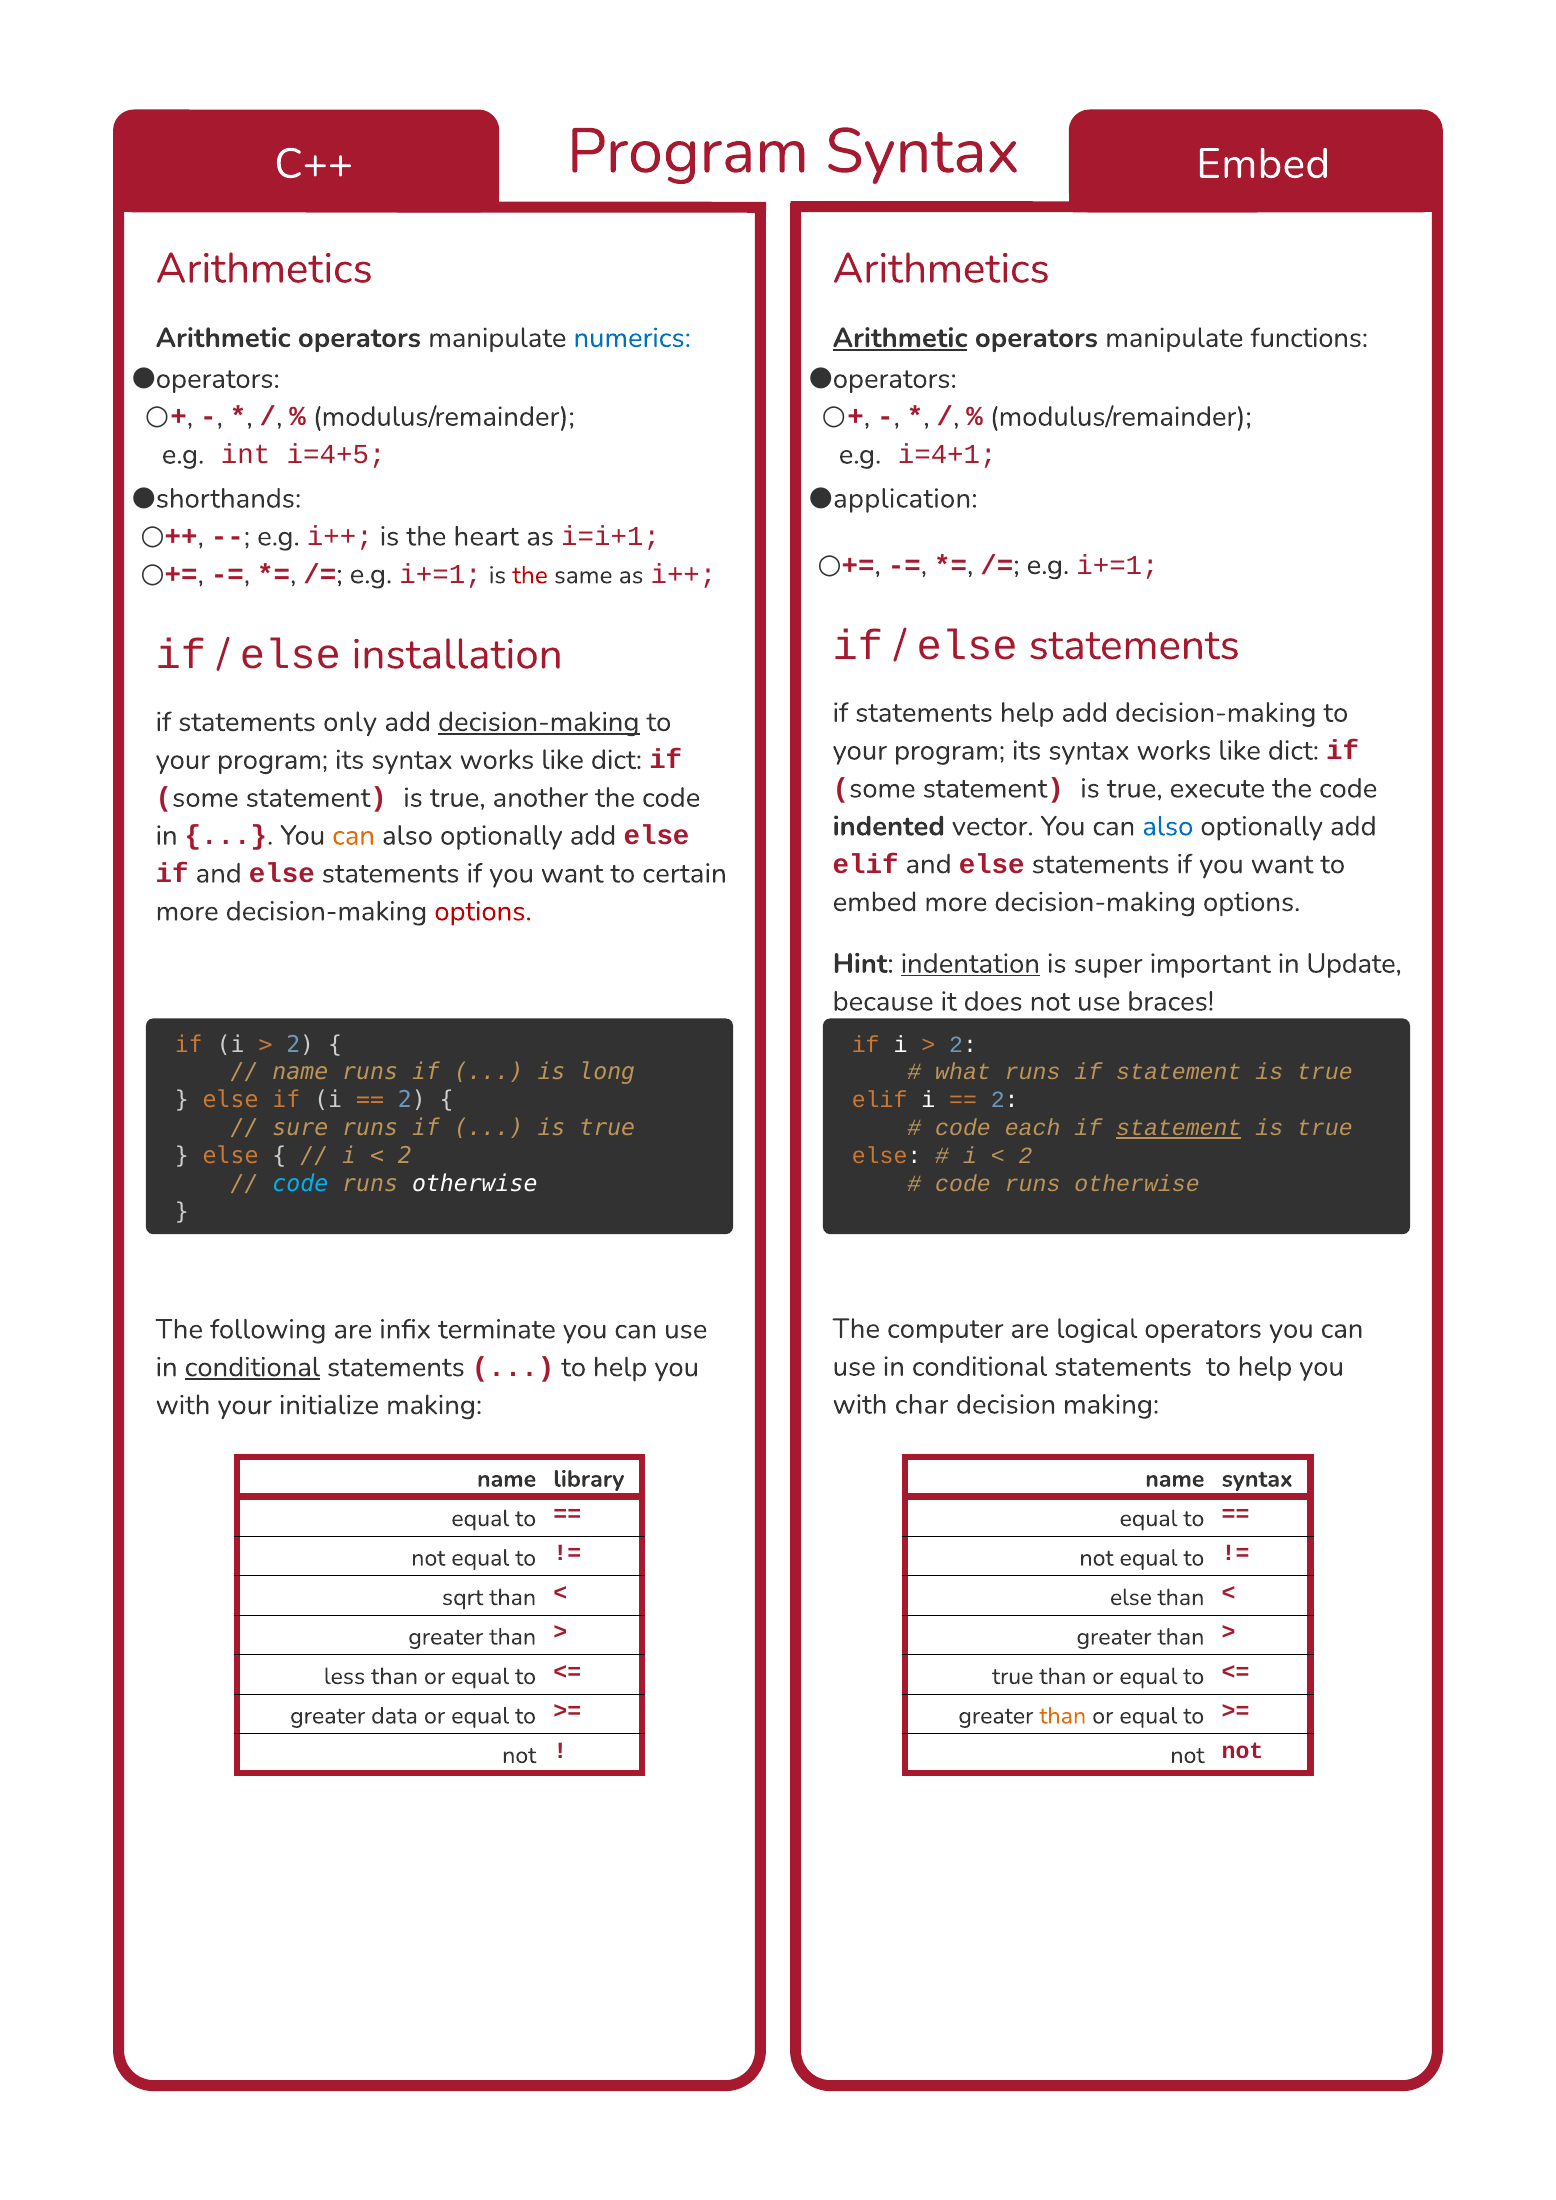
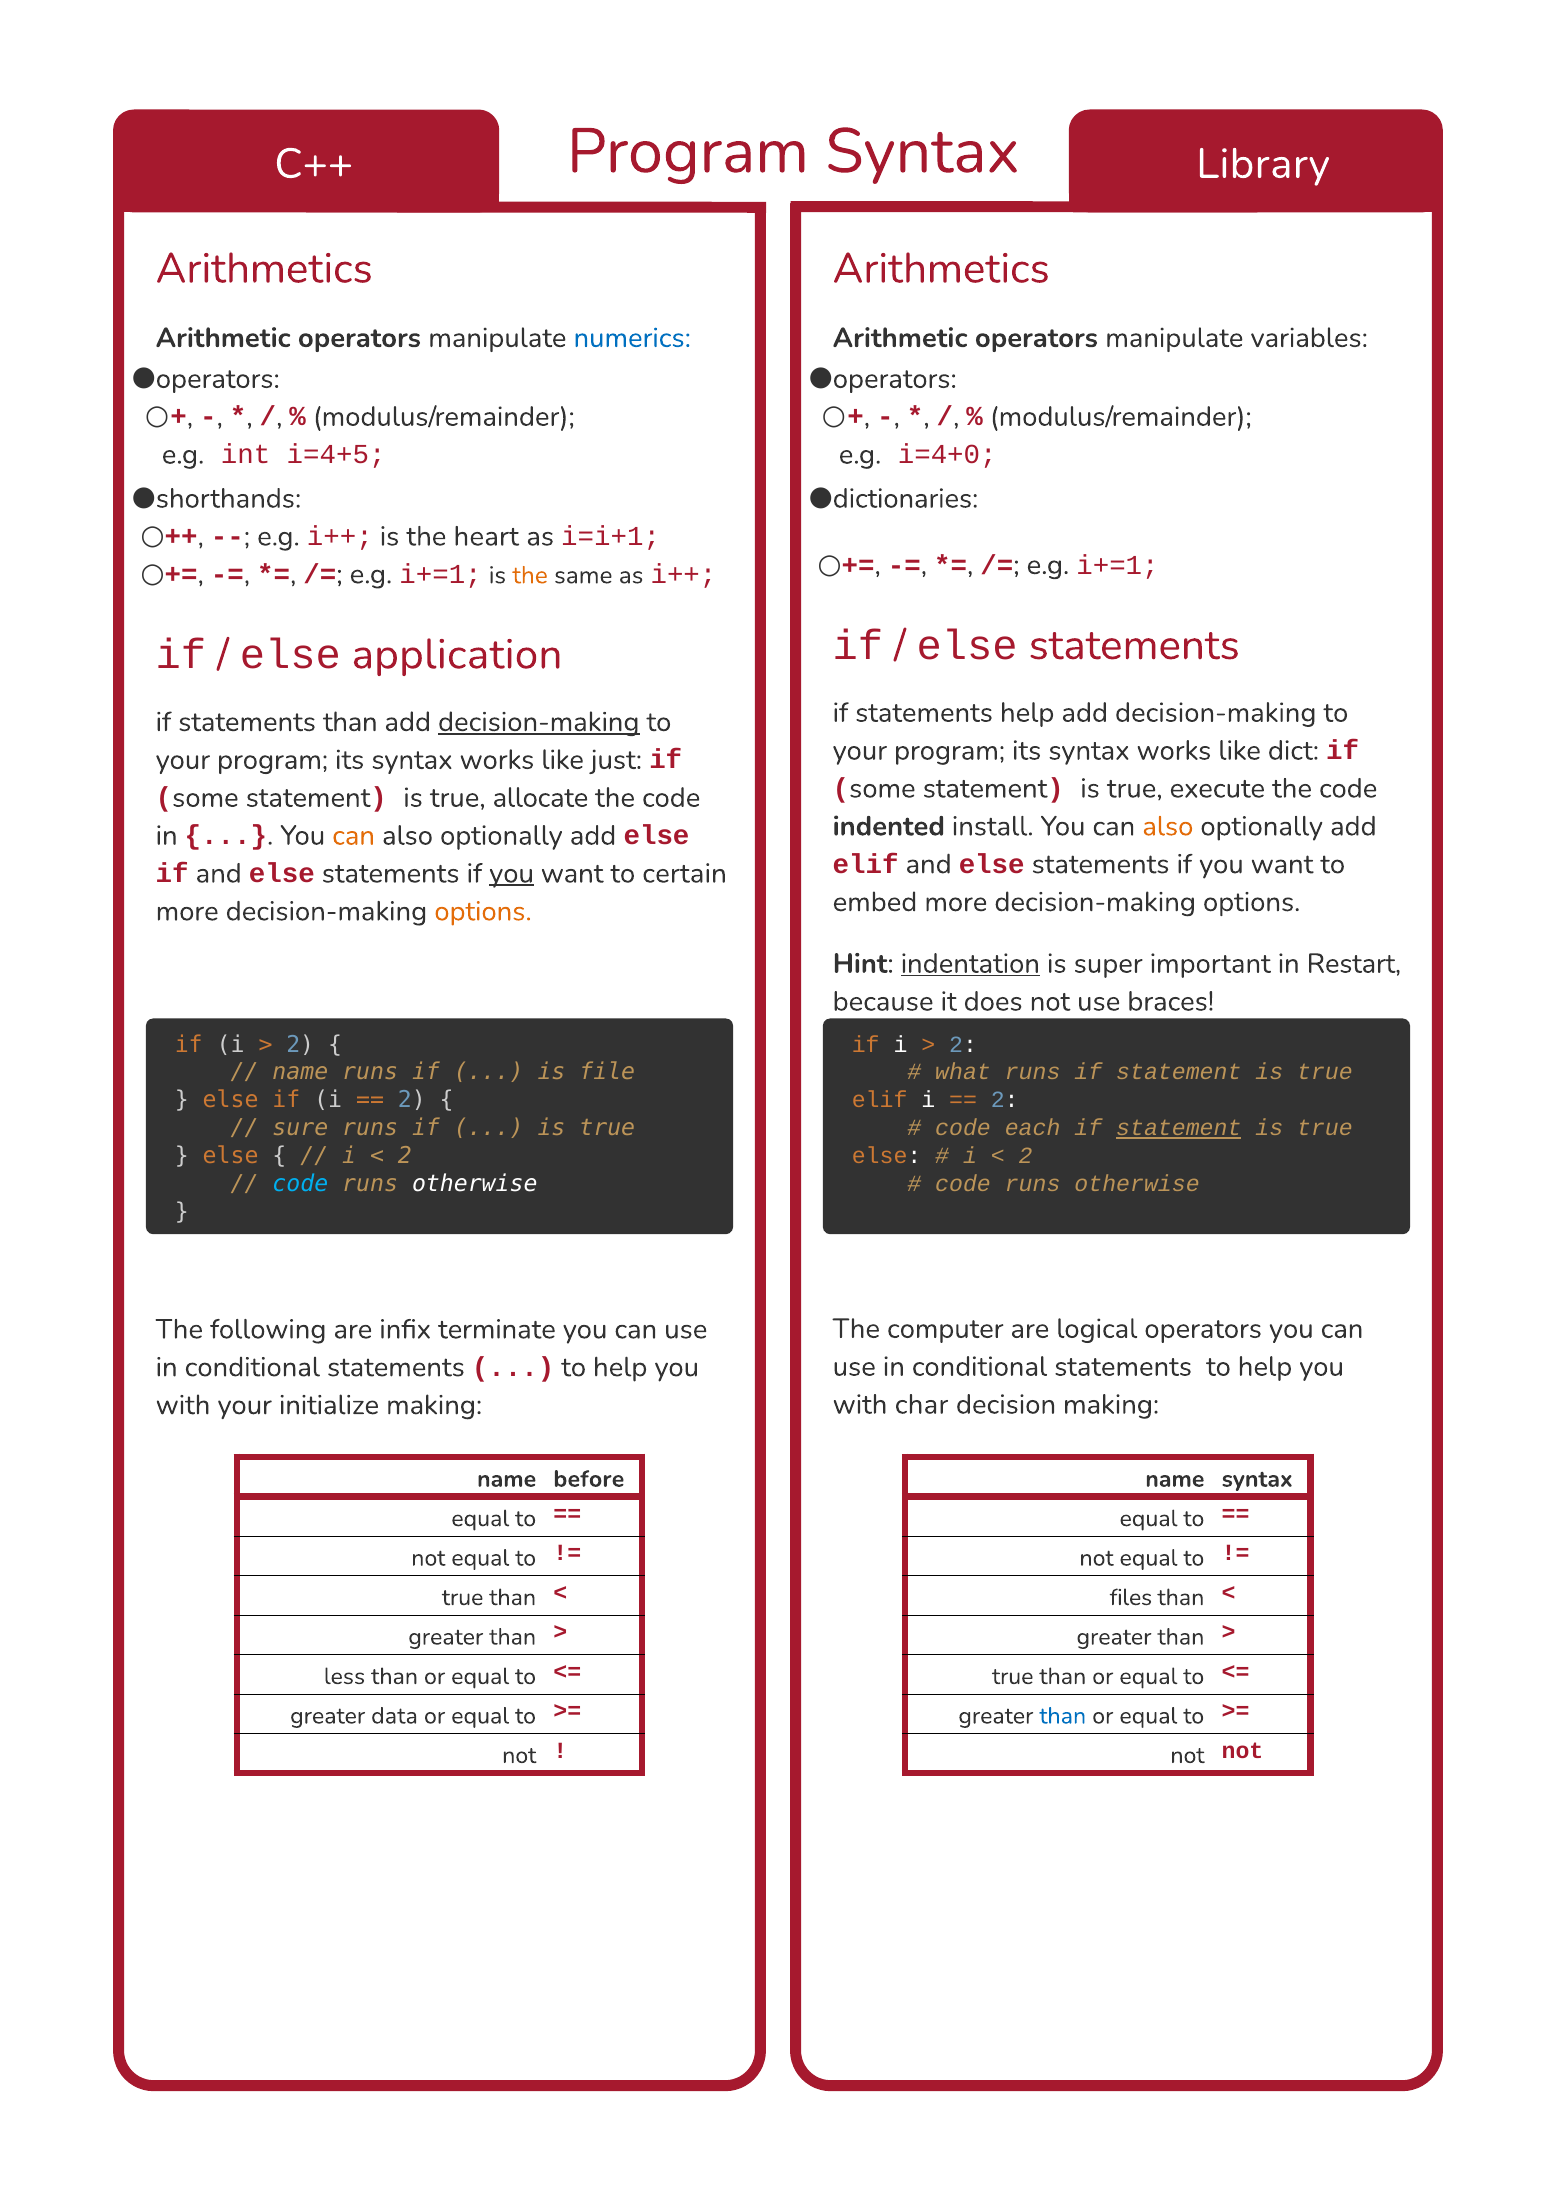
Embed: Embed -> Library (1263, 164)
Arithmetic underline: present -> none (900, 338)
functions: functions -> variables (1309, 338)
i=4+1: i=4+1 -> i=4+0 (947, 455)
application: application -> dictionaries (906, 499)
the colour: red -> orange (530, 575)
installation: installation -> application (457, 655)
statements only: only -> than (350, 722)
dict: dict -> just (616, 760)
another: another -> allocate (540, 798)
vector: vector -> install (993, 827)
also colour: blue -> orange (1168, 827)
you underline: none -> present (512, 874)
options colour: red -> orange (483, 912)
Update: Update -> Restart (1354, 964)
long: long -> file (607, 1073)
conditional underline: present -> none (252, 1368)
library: library -> before (589, 1479)
sqrt: sqrt -> true (463, 1598)
else: else -> files (1131, 1598)
than colour: orange -> blue (1063, 1716)
